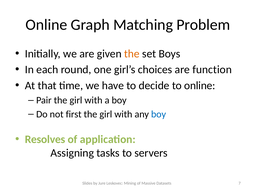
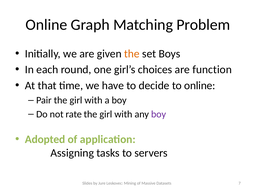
first: first -> rate (74, 114)
boy colour: blue -> purple (159, 114)
Resolves: Resolves -> Adopted (45, 139)
